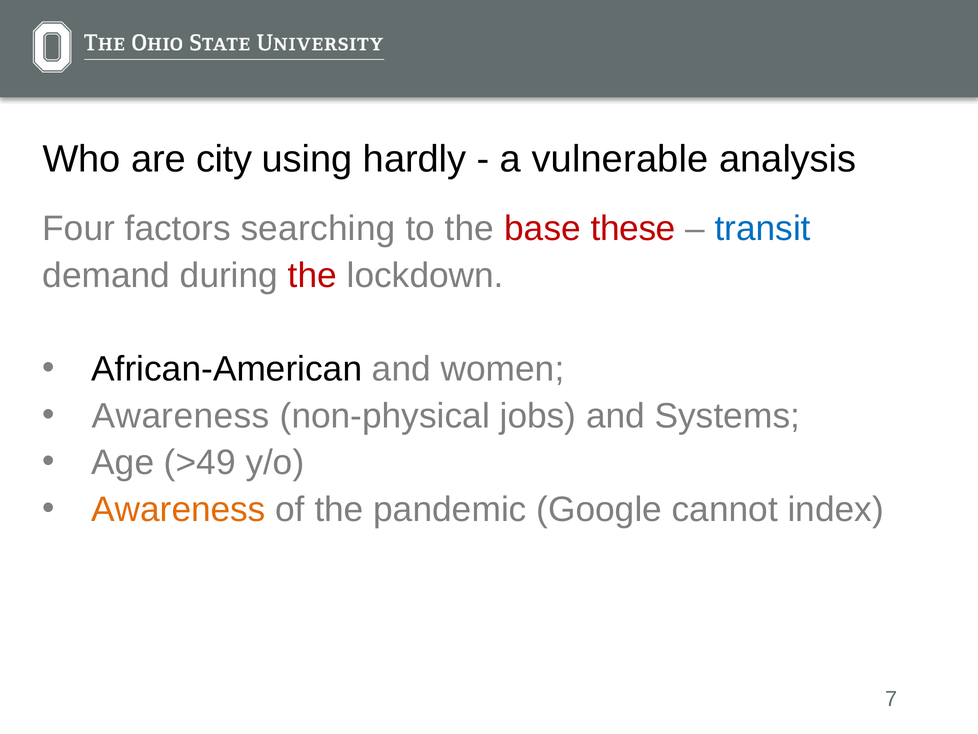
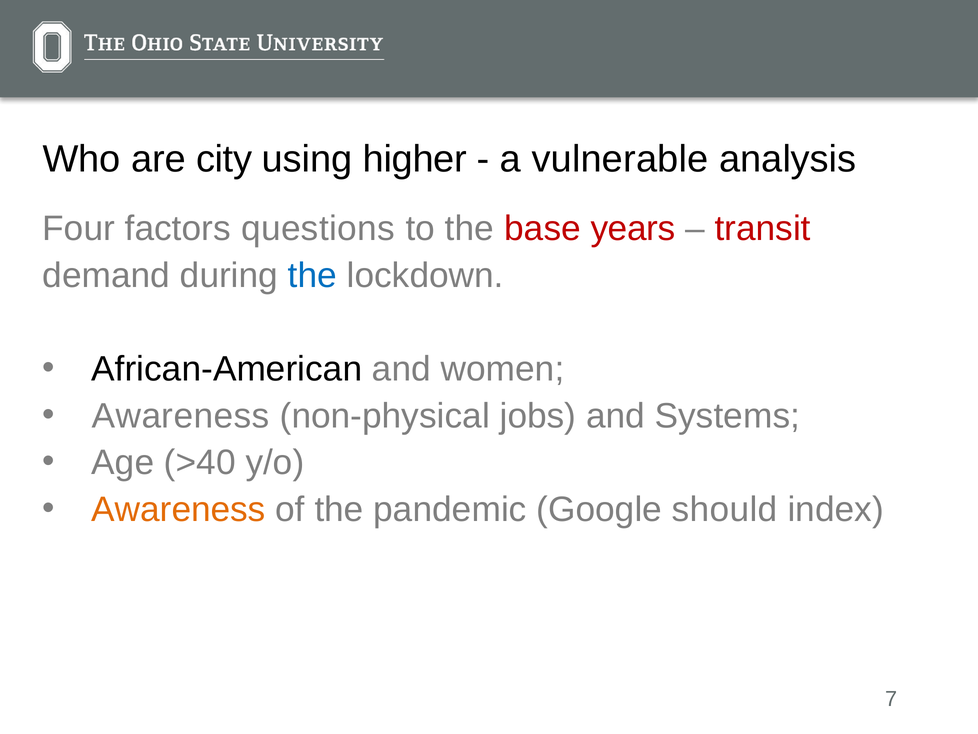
hardly: hardly -> higher (415, 159)
searching: searching -> questions (318, 229)
these: these -> years (633, 229)
transit colour: blue -> red (763, 229)
the colour: red -> blue (312, 275)
>49: >49 -> >40 (200, 462)
cannot: cannot -> should (725, 509)
